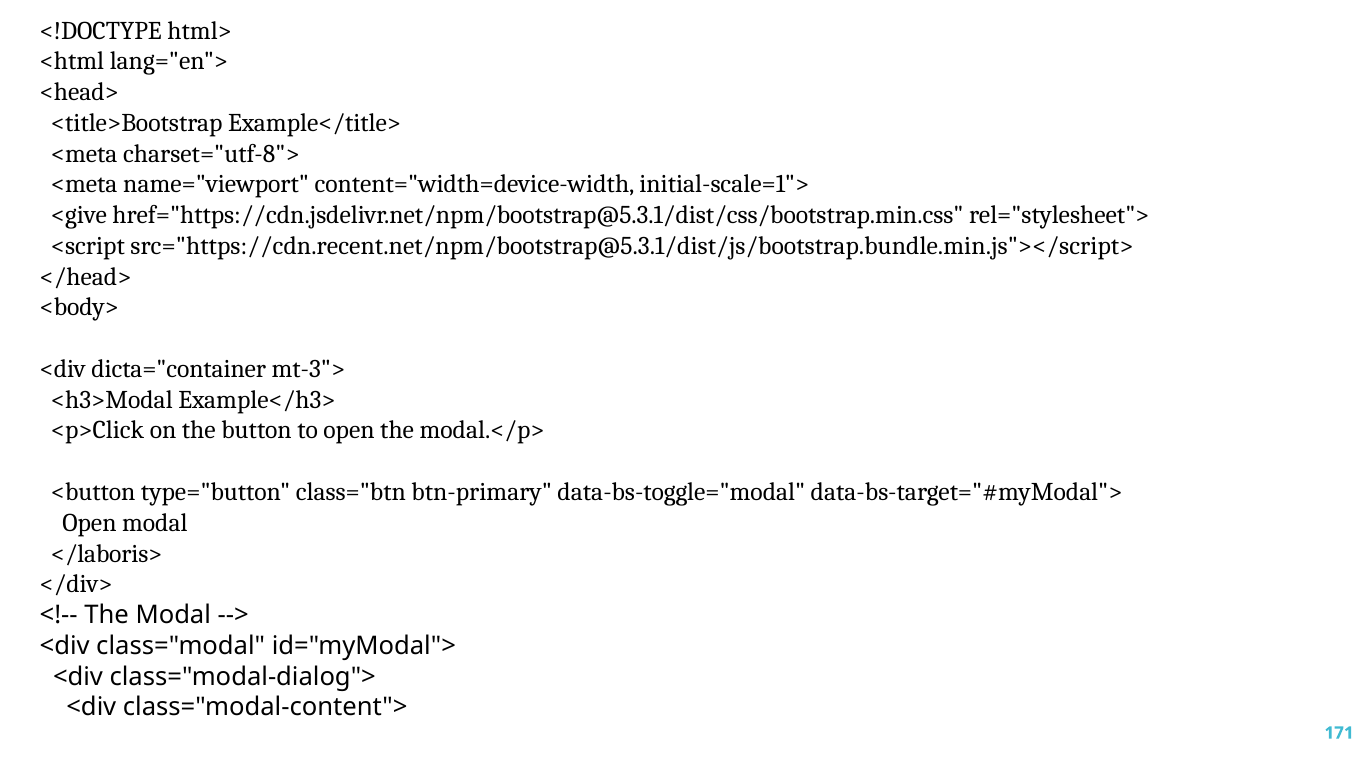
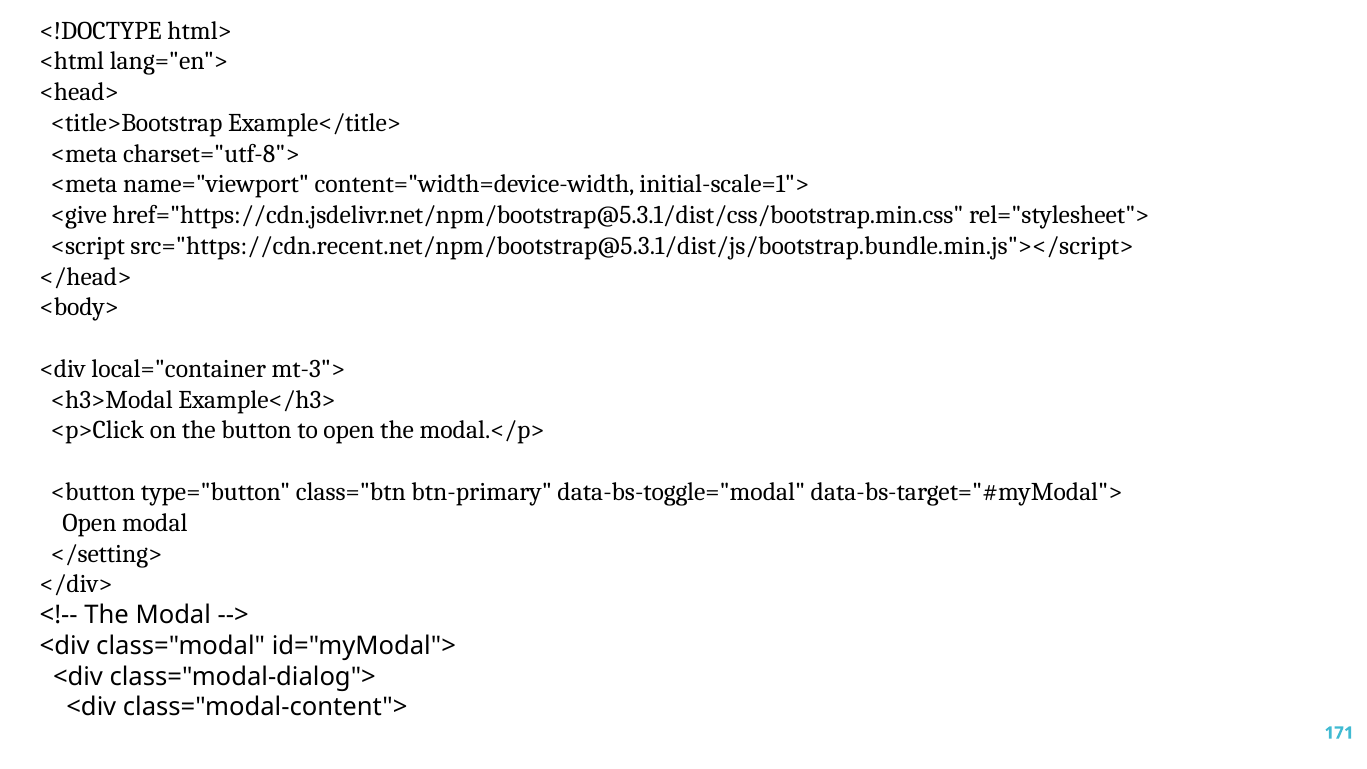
dicta="container: dicta="container -> local="container (179, 369)
</laboris>: </laboris> -> </setting> (107, 554)
